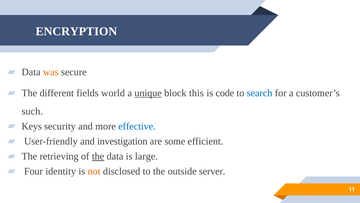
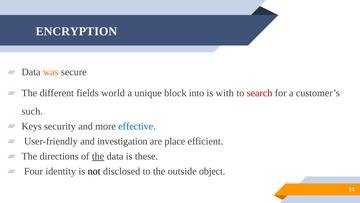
unique underline: present -> none (148, 93)
this: this -> into (197, 93)
code: code -> with (225, 93)
search colour: blue -> red (260, 93)
some: some -> place (175, 141)
retrieving: retrieving -> directions (59, 156)
large: large -> these (147, 156)
not colour: orange -> black (94, 171)
server: server -> object (212, 171)
